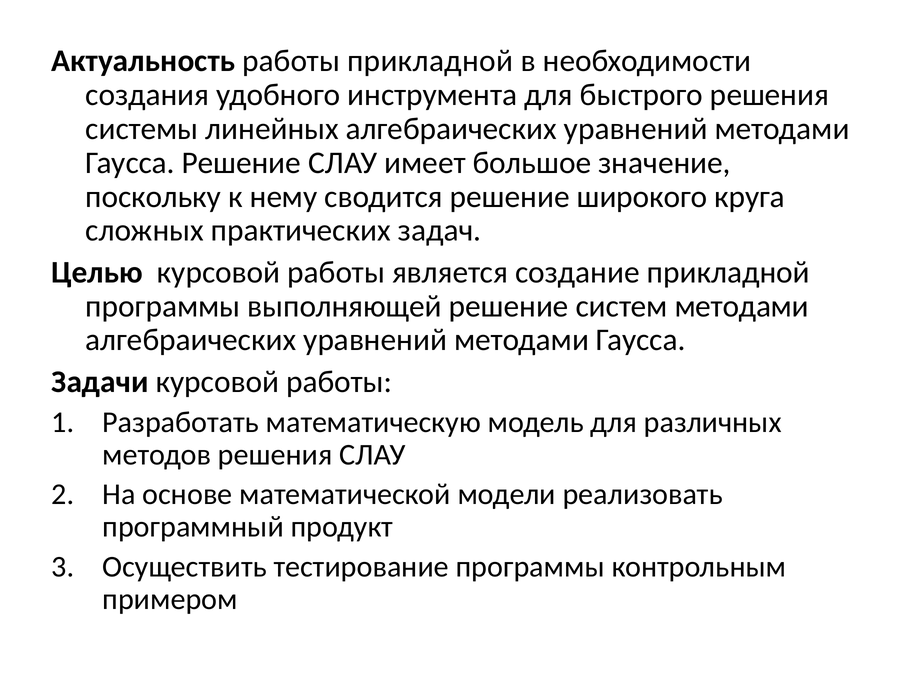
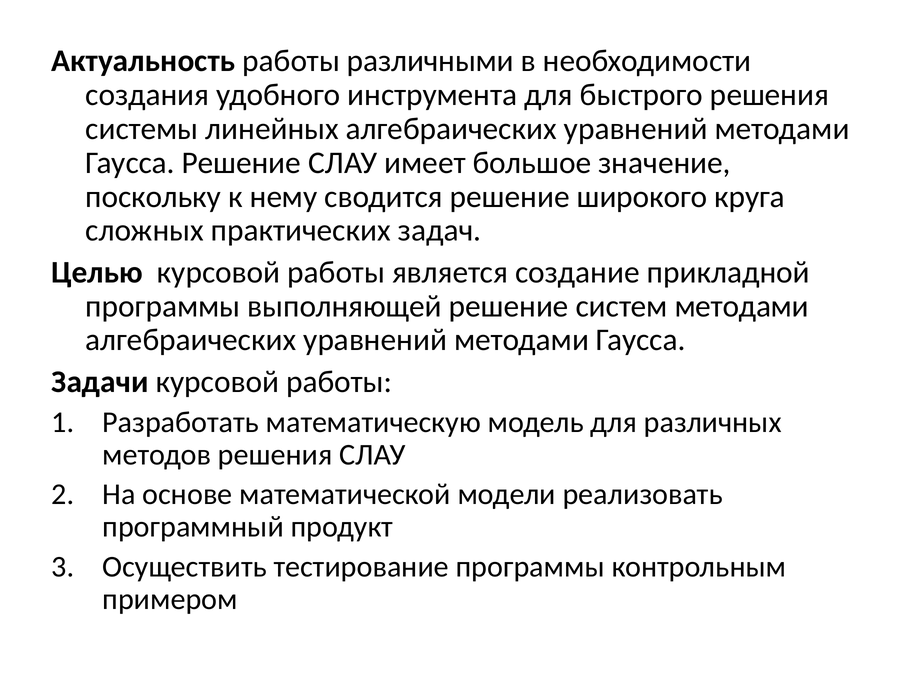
работы прикладной: прикладной -> различными (430, 61)
